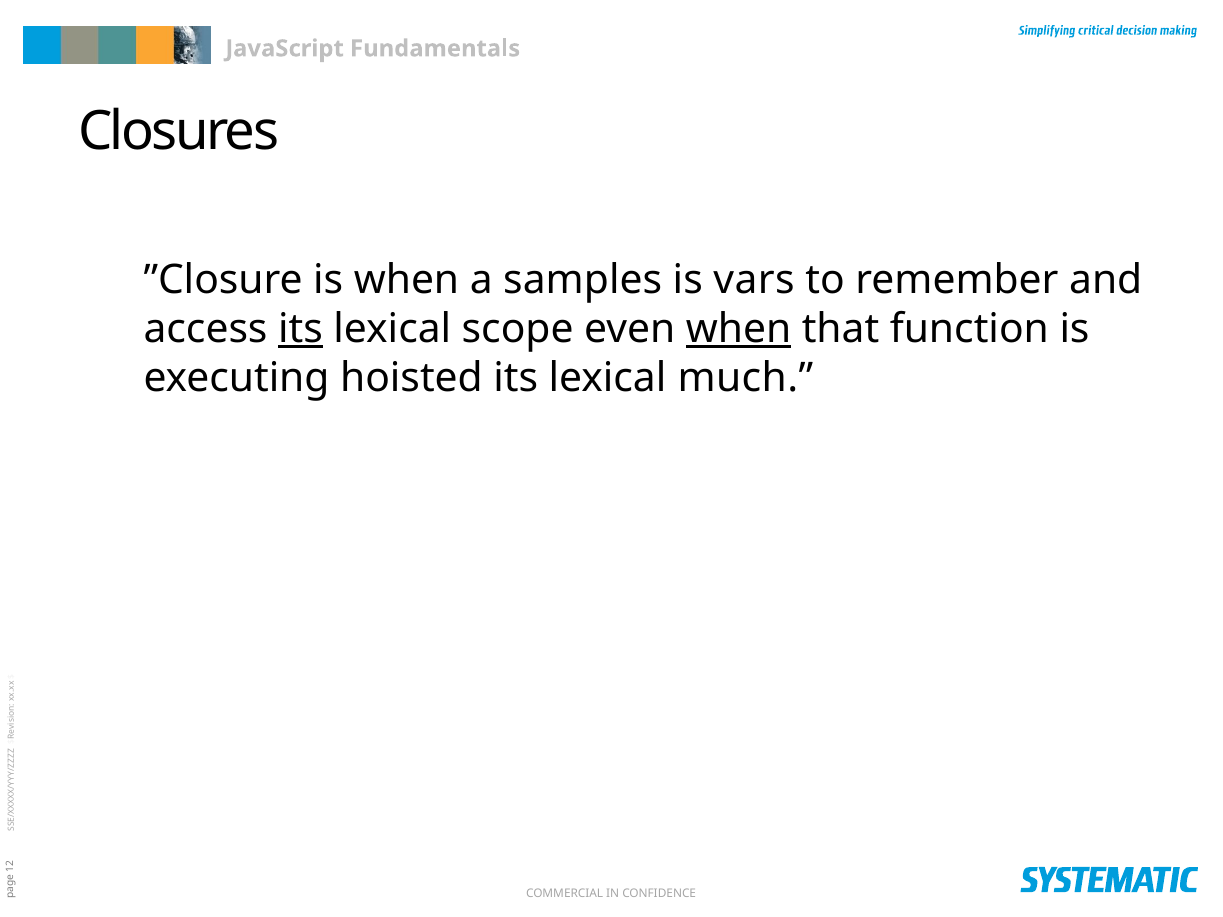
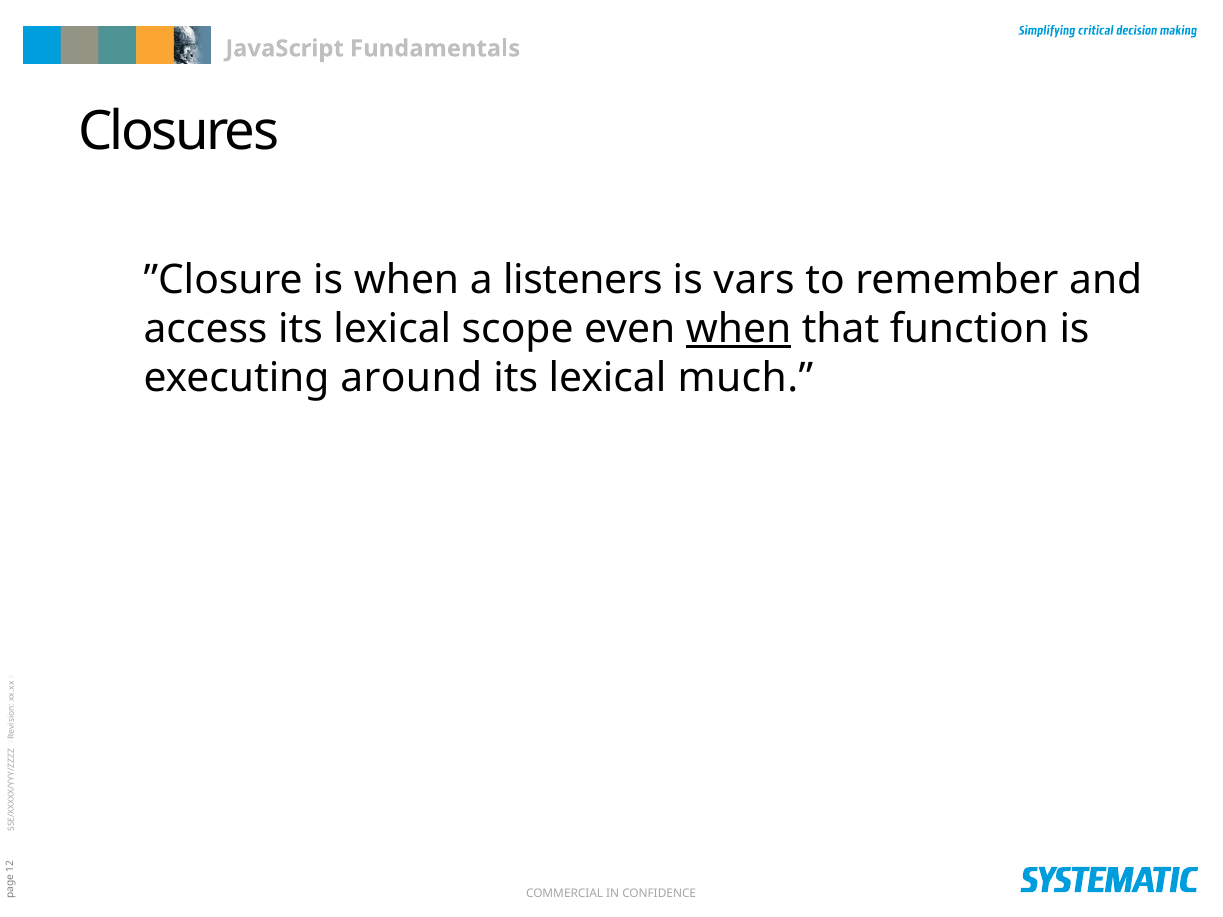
samples: samples -> listeners (583, 280)
its underline: present -> none (300, 329)
hoisted: hoisted -> around (411, 378)
